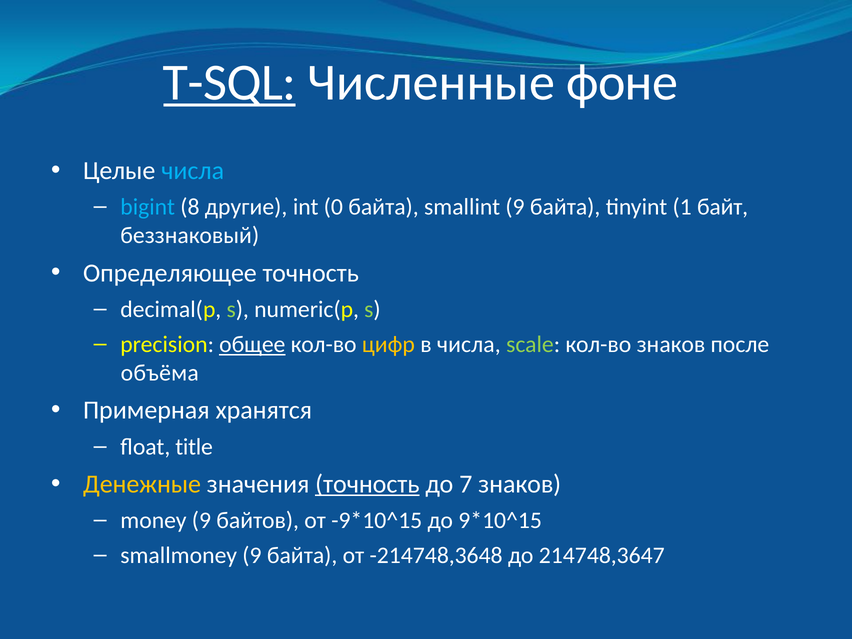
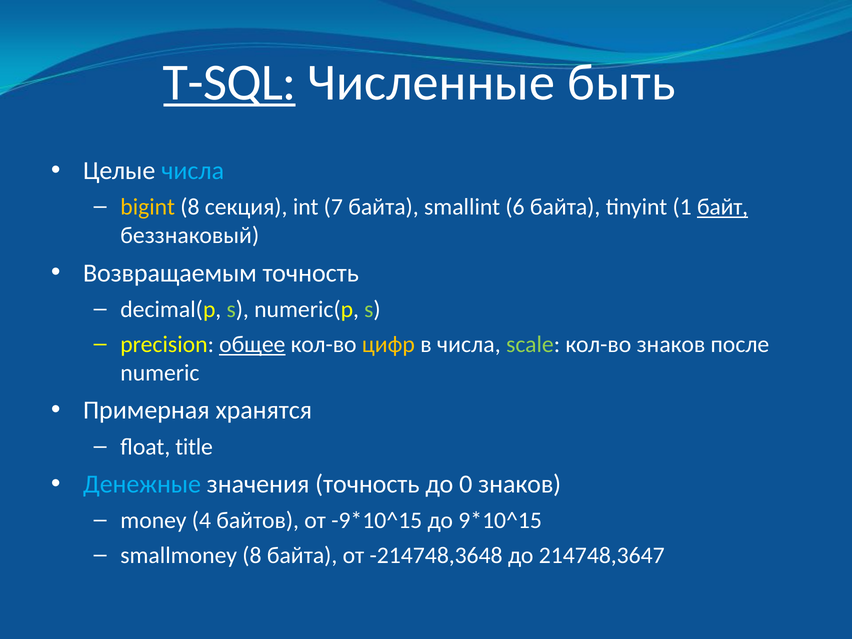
фоне: фоне -> быть (622, 82)
bigint colour: light blue -> yellow (148, 207)
другие: другие -> секция (246, 207)
0: 0 -> 7 (333, 207)
smallint 9: 9 -> 6 (515, 207)
байт underline: none -> present (723, 207)
Определяющее: Определяющее -> Возвращаемым (170, 273)
объёма: объёма -> numeric (160, 373)
Денежные colour: yellow -> light blue (142, 484)
точность underline: present -> none (367, 484)
7: 7 -> 0 (466, 484)
money 9: 9 -> 4 (201, 521)
smallmoney 9: 9 -> 8 (252, 556)
